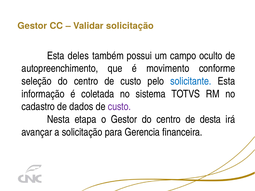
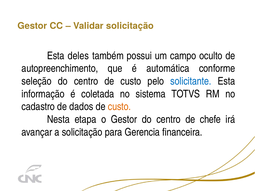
movimento: movimento -> automática (168, 69)
custo colour: purple -> orange (119, 107)
desta: desta -> chefe (210, 120)
